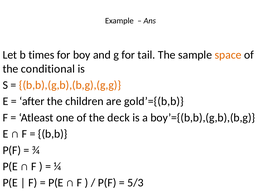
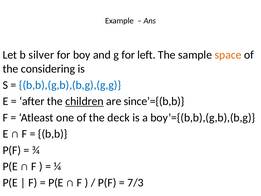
times: times -> silver (41, 55)
tail: tail -> left (147, 55)
conditional: conditional -> considering (48, 69)
b,b),(g,b),(b,g),(g,g colour: orange -> blue (70, 85)
children underline: none -> present (84, 101)
gold’={(b,b: gold’={(b,b -> since’={(b,b (154, 101)
5/3: 5/3 -> 7/3 (135, 182)
